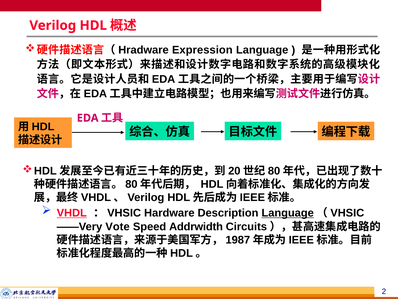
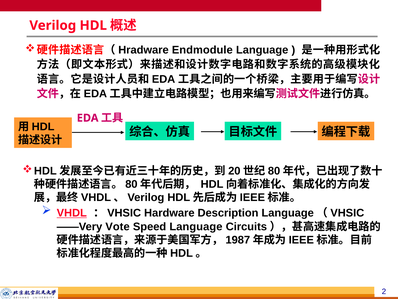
Expression: Expression -> Endmodule (202, 50)
Language underline: present -> none (288, 213)
Speed Addrwidth: Addrwidth -> Language (196, 226)
